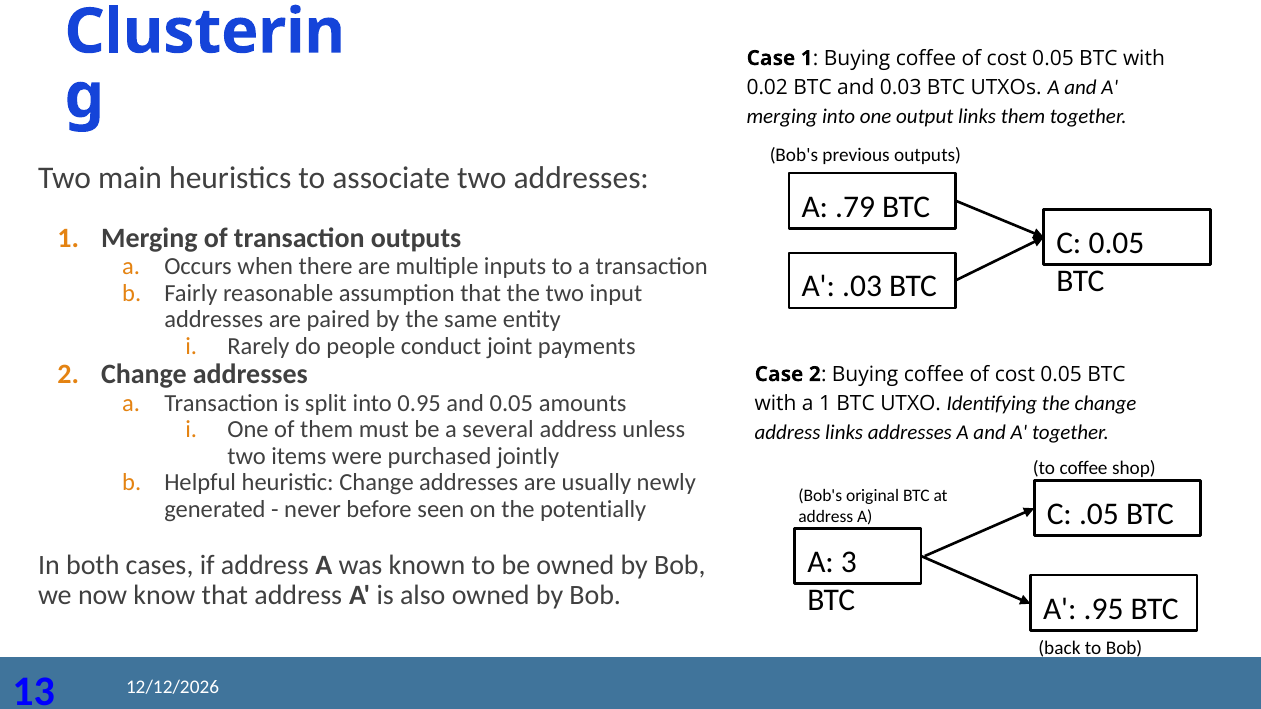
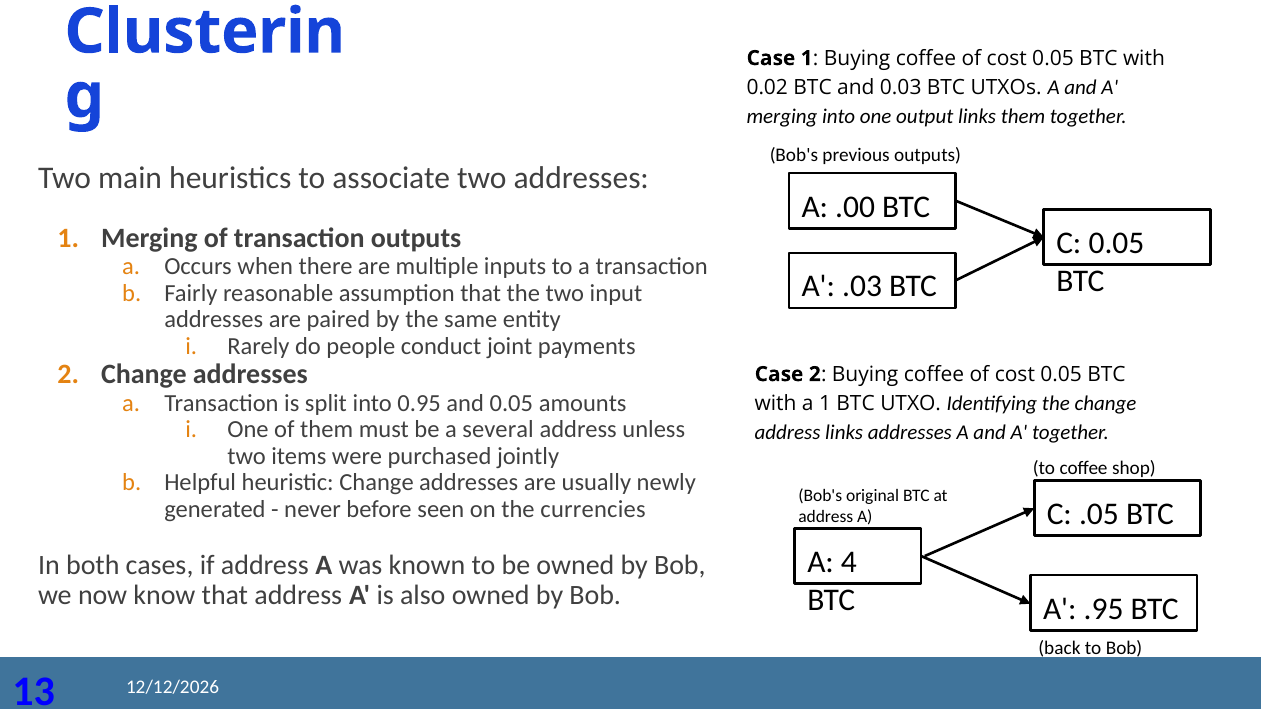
.79: .79 -> .00 (855, 207)
potentially: potentially -> currencies (593, 509)
3: 3 -> 4 (849, 562)
